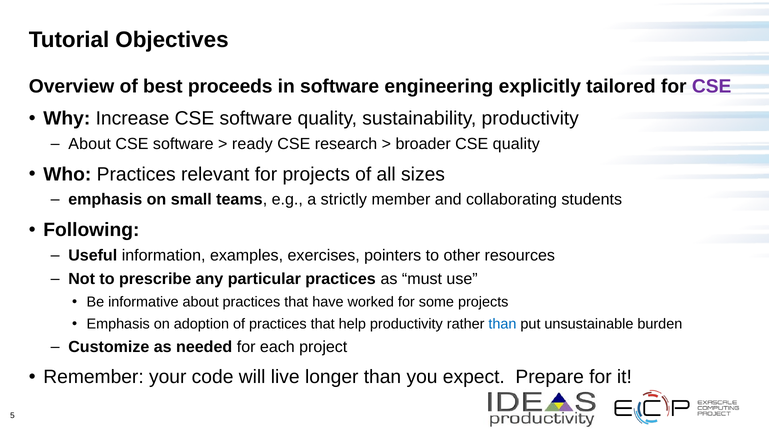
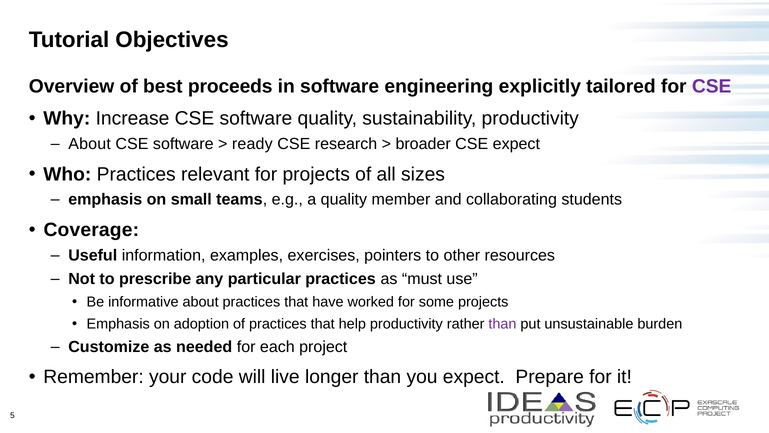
CSE quality: quality -> expect (516, 144)
a strictly: strictly -> quality (344, 200)
Following: Following -> Coverage (91, 230)
than colour: blue -> purple (502, 324)
